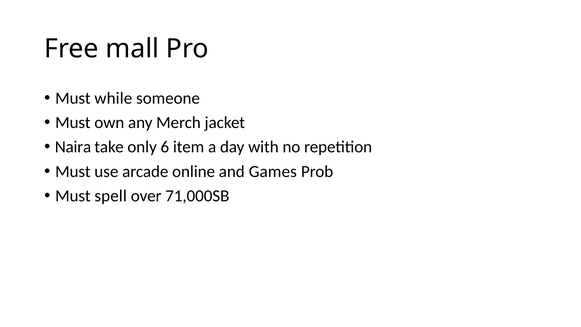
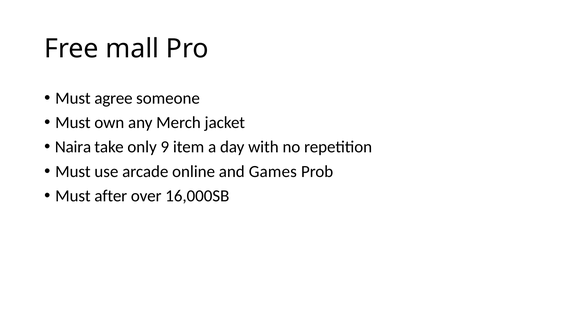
while: while -> agree (113, 98)
6: 6 -> 9 (165, 147)
spell: spell -> after (111, 196)
71,000SB: 71,000SB -> 16,000SB (197, 196)
